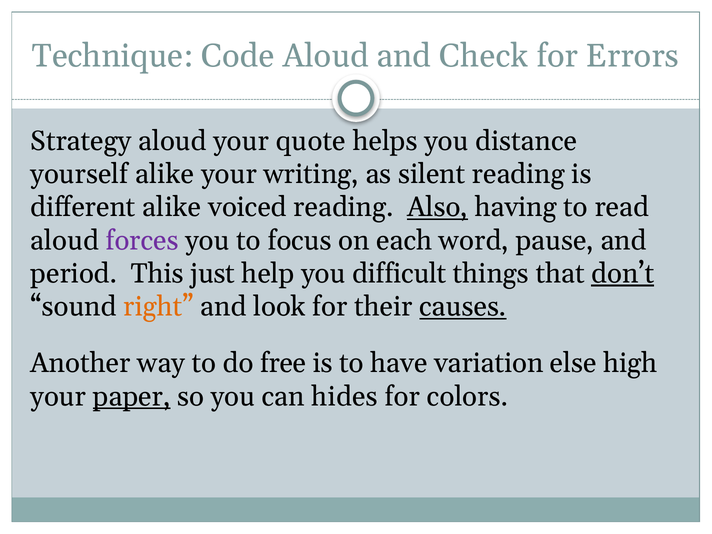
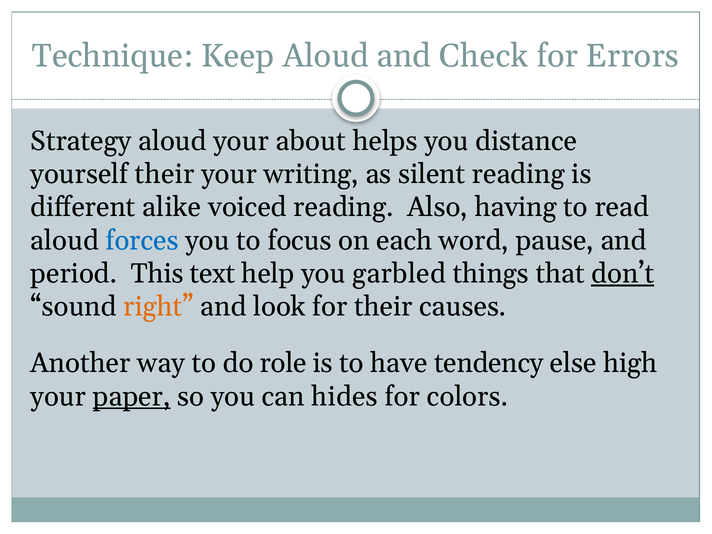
Code: Code -> Keep (238, 56)
quote: quote -> about (311, 141)
yourself alike: alike -> their (165, 174)
Also underline: present -> none (438, 207)
forces colour: purple -> blue (142, 240)
just: just -> text (213, 274)
difficult: difficult -> garbled (399, 274)
causes underline: present -> none (463, 307)
free: free -> role (283, 363)
variation: variation -> tendency (489, 363)
